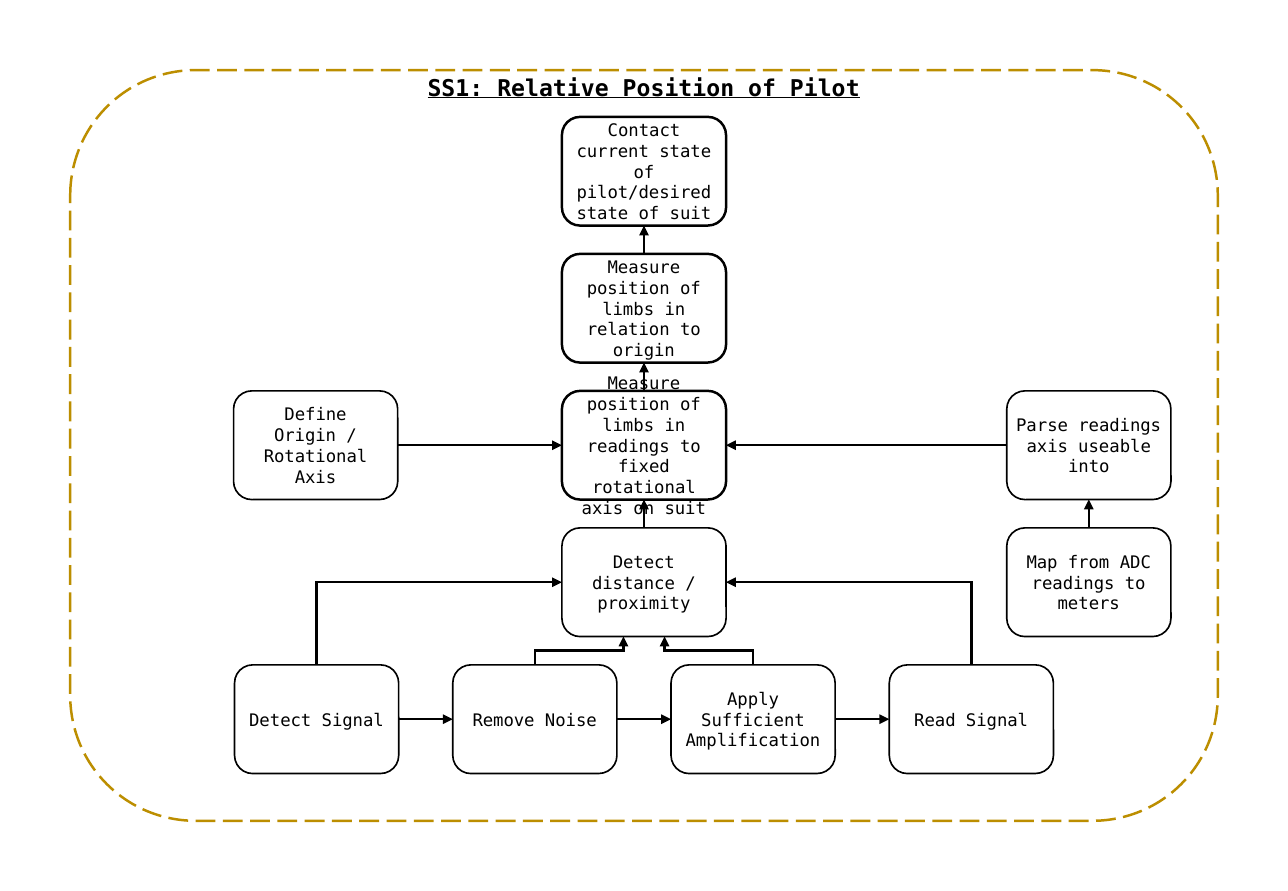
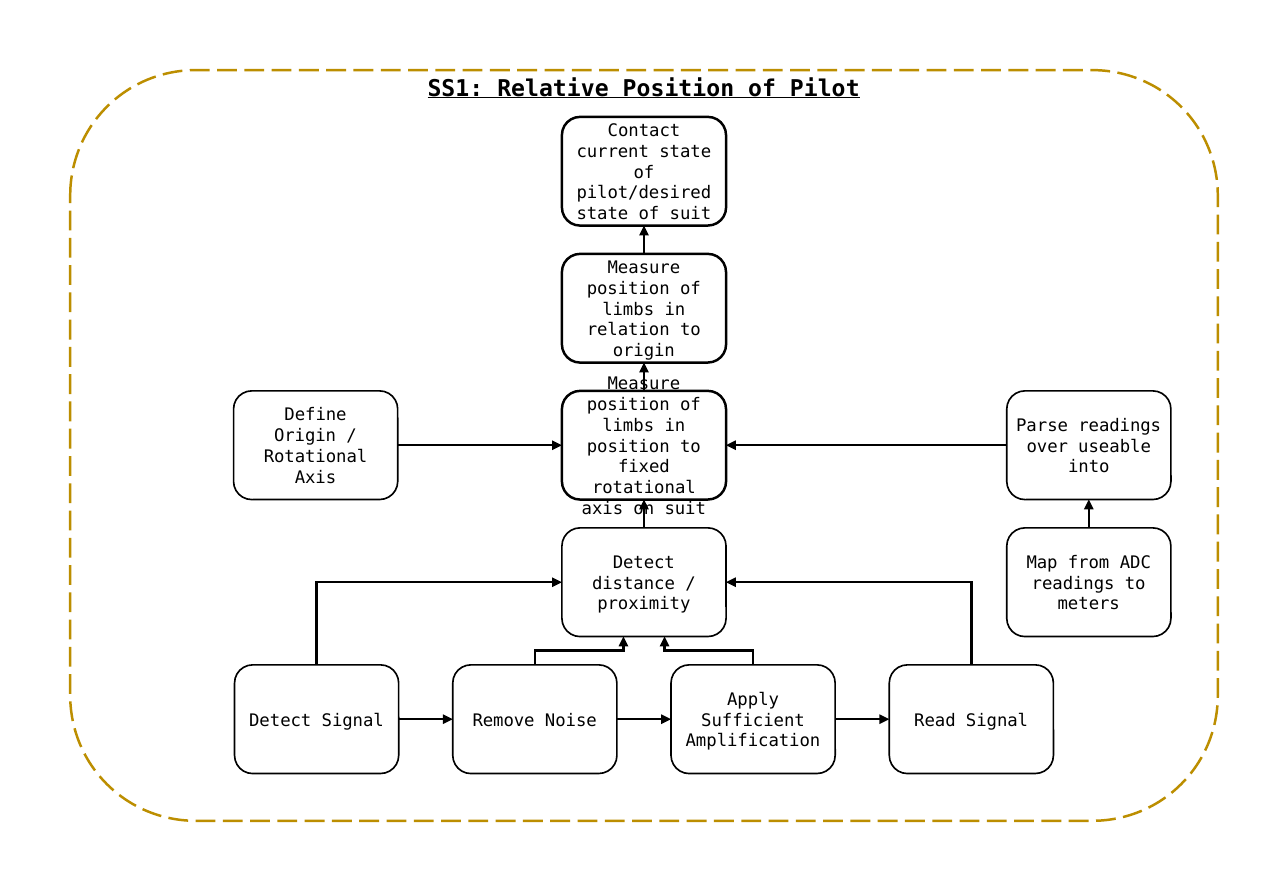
readings: readings -> position (628, 447)
axis: axis -> over (1047, 447)
